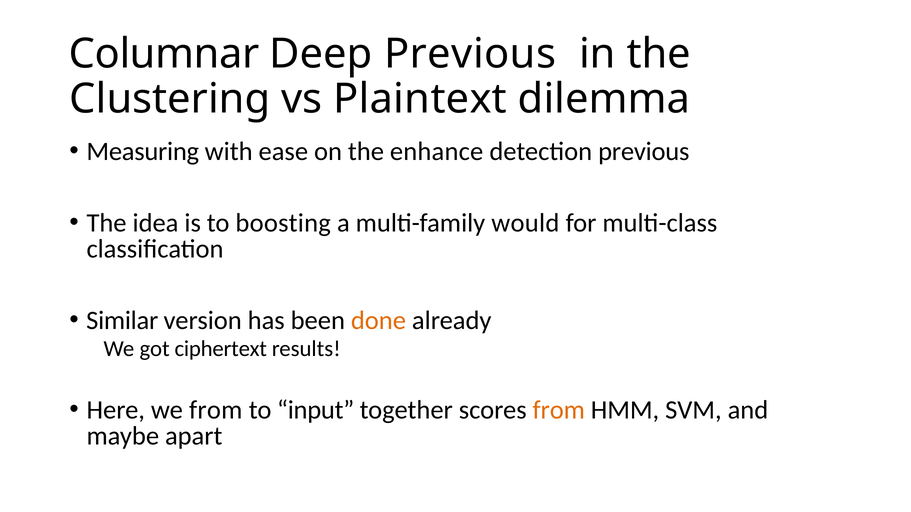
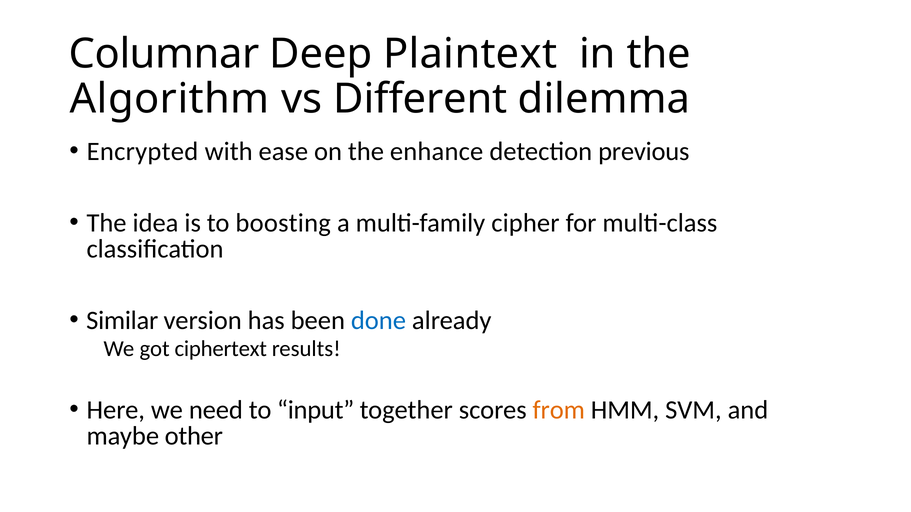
Deep Previous: Previous -> Plaintext (470, 54)
Clustering: Clustering -> Algorithm (170, 99)
Plaintext: Plaintext -> Different (420, 99)
Measuring: Measuring -> Encrypted (143, 152)
would: would -> cipher (525, 223)
done colour: orange -> blue (378, 321)
we from: from -> need (216, 410)
apart: apart -> other (194, 436)
